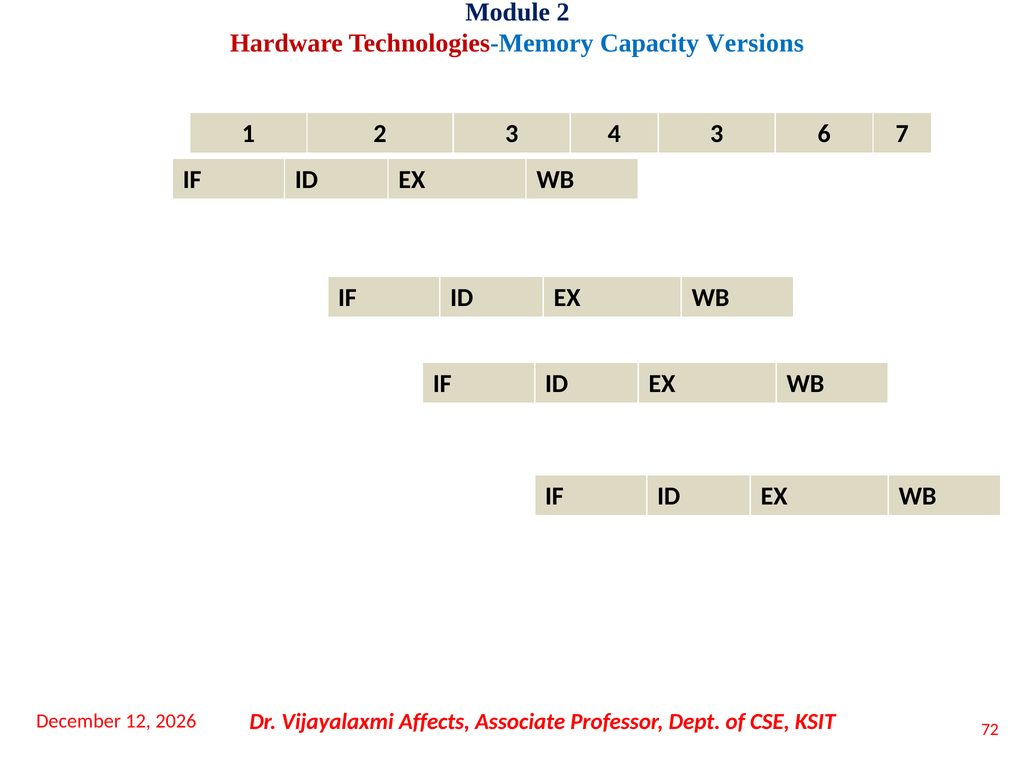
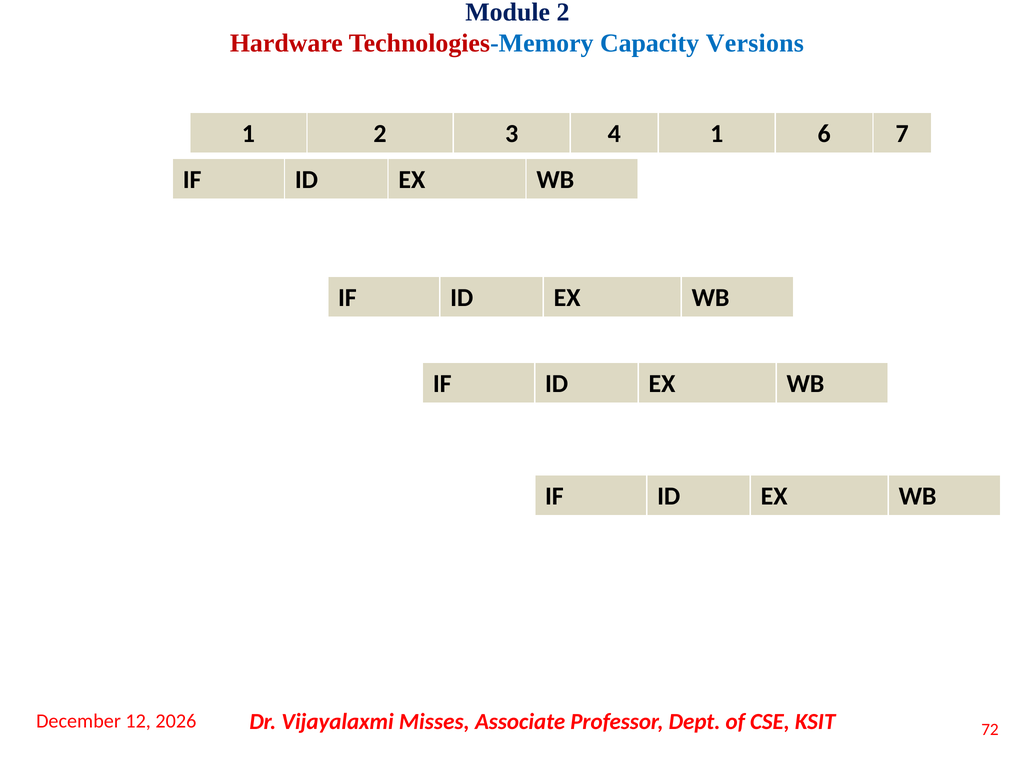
4 3: 3 -> 1 (717, 133)
Affects: Affects -> Misses (434, 721)
